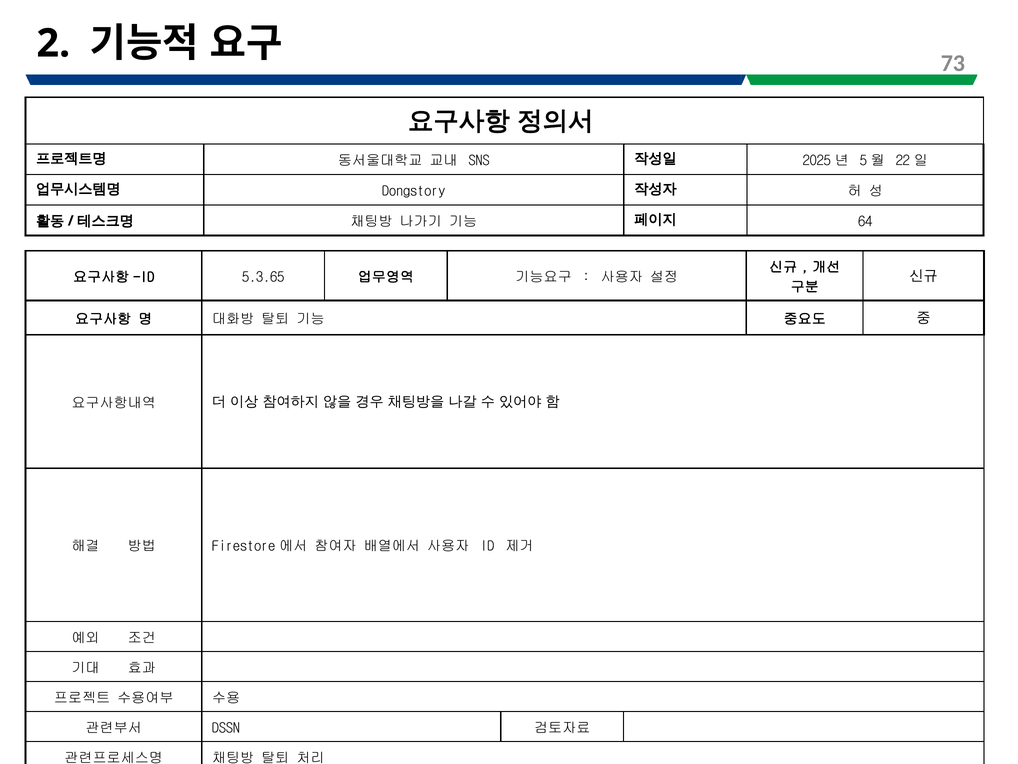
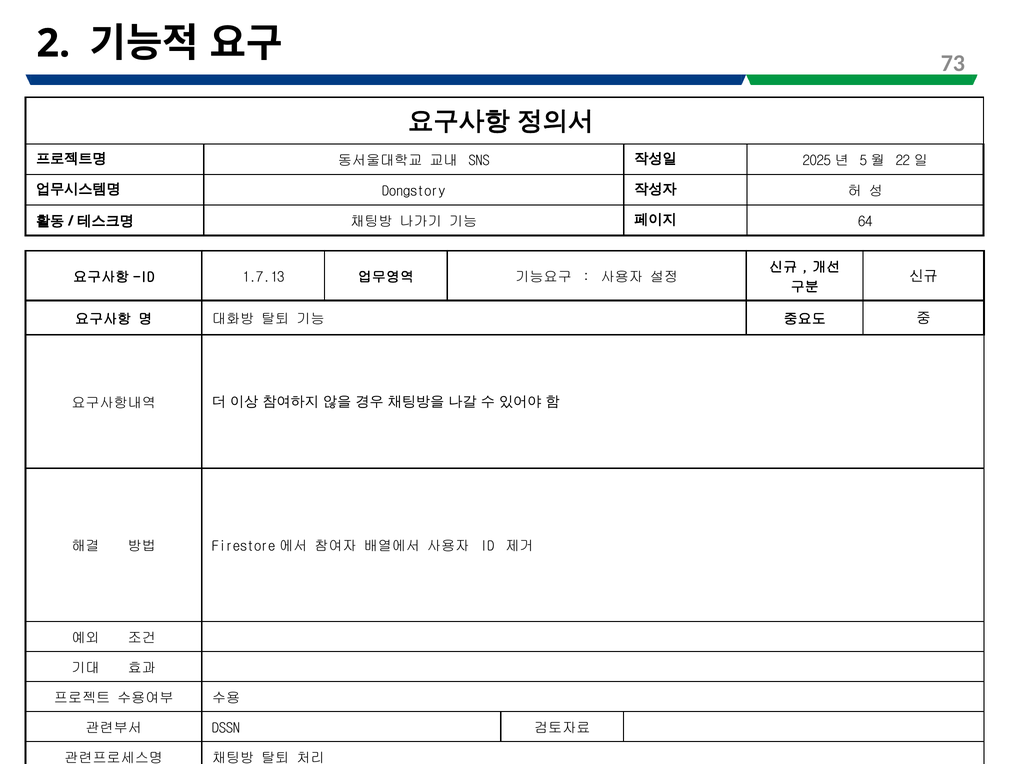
5.3.65: 5.3.65 -> 1.7.13 (263, 277)
